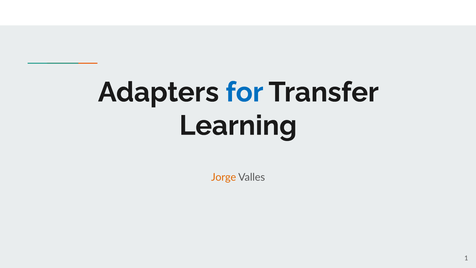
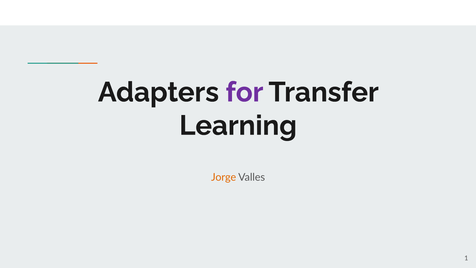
for colour: blue -> purple (244, 92)
